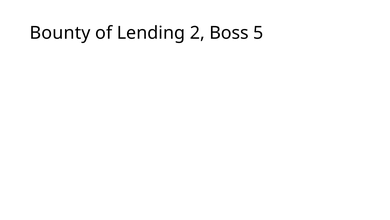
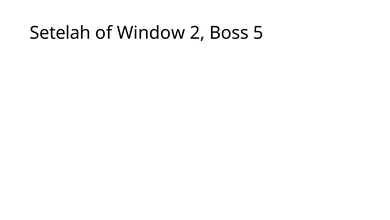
Bounty: Bounty -> Setelah (60, 33)
Lending: Lending -> Window (151, 33)
